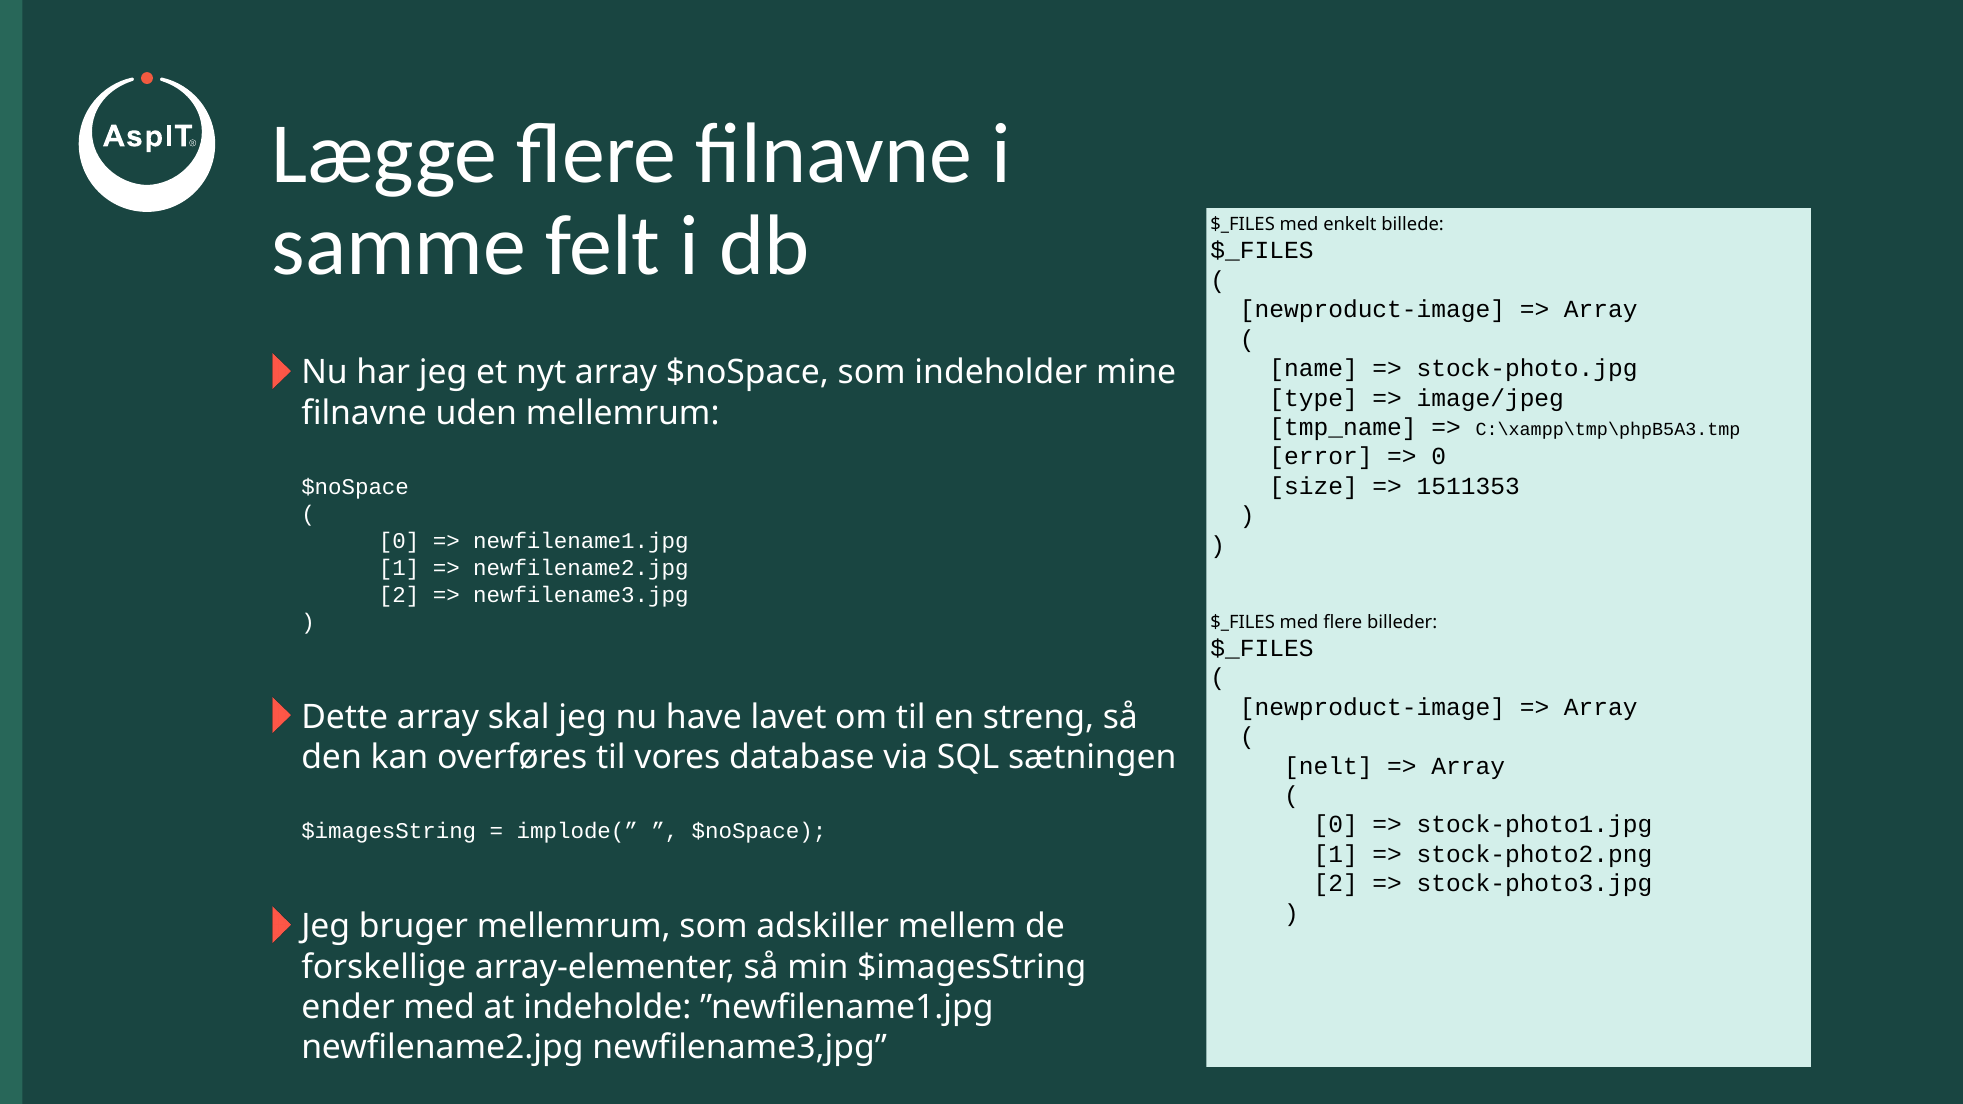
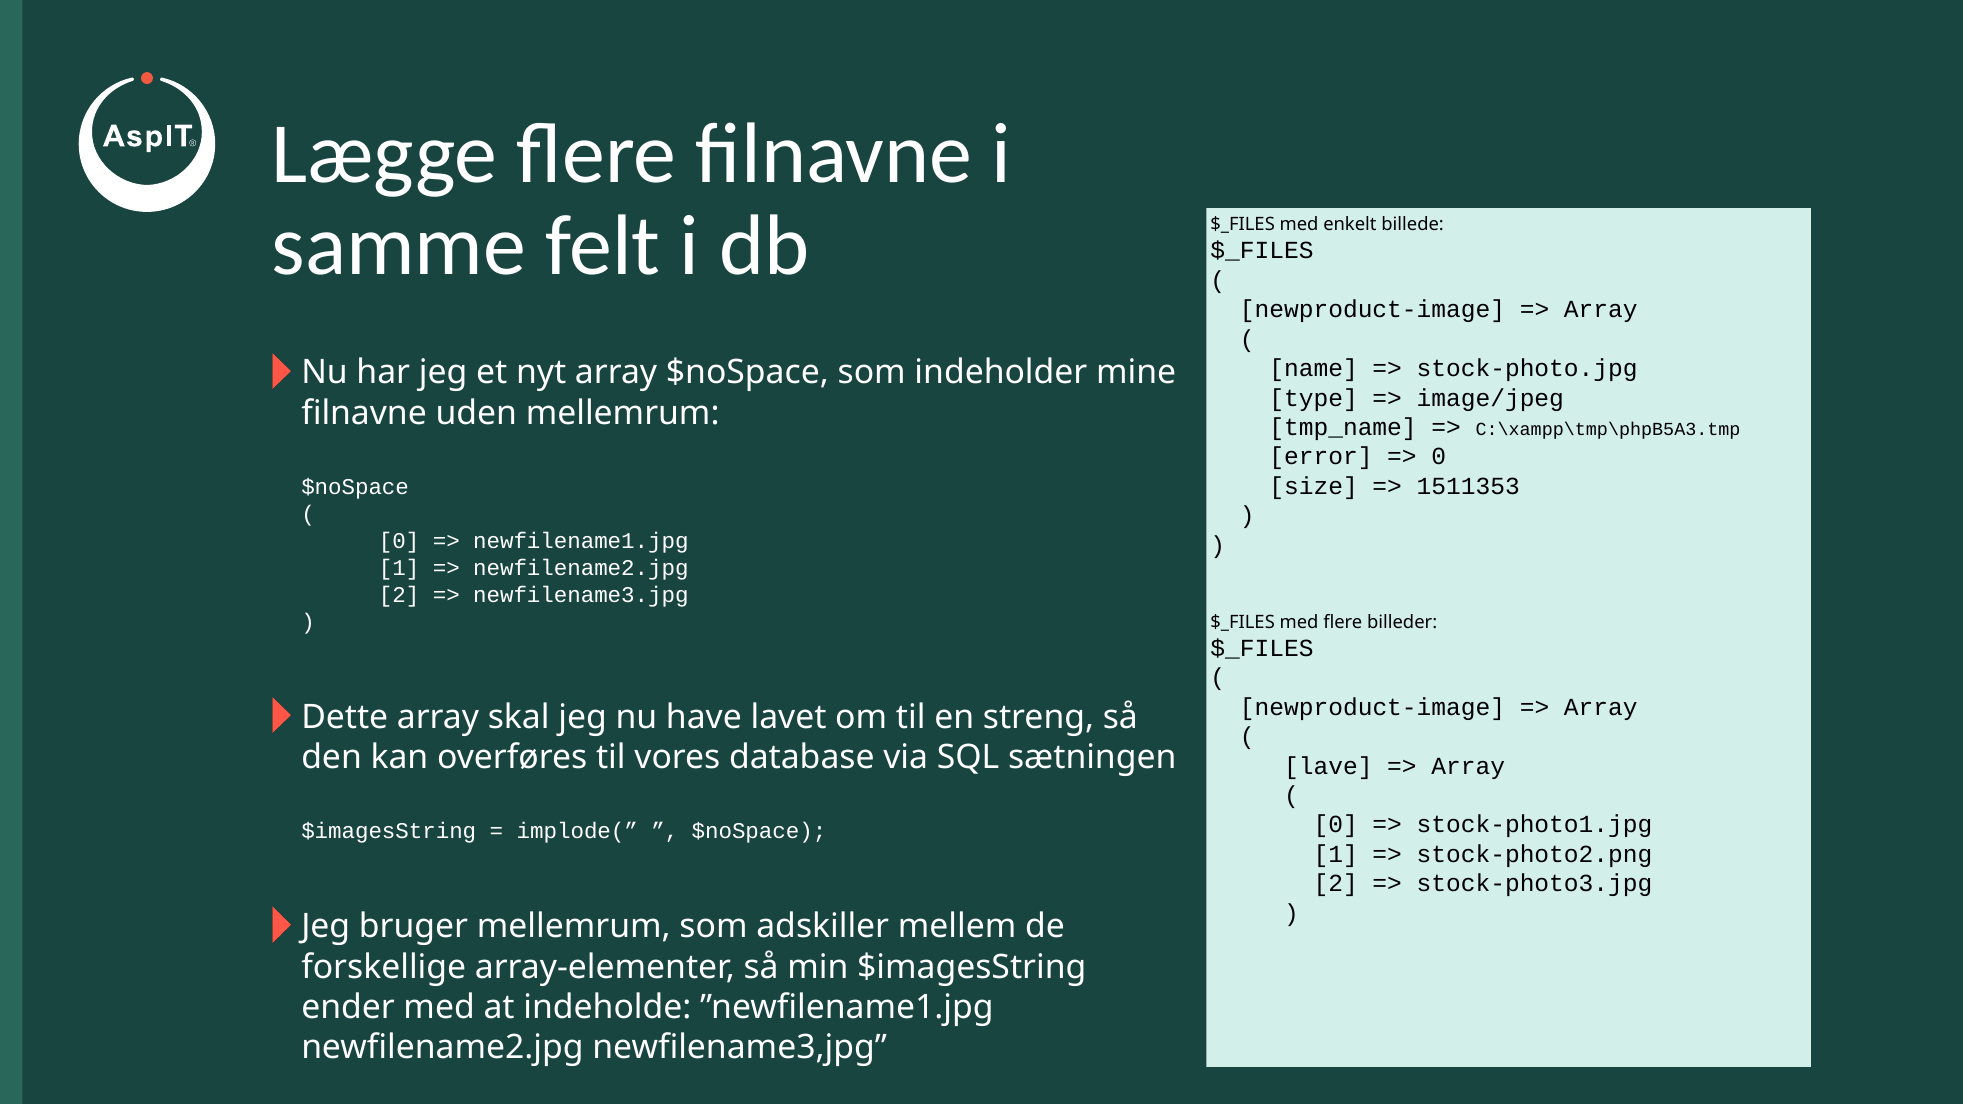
nelt: nelt -> lave (1328, 766)
